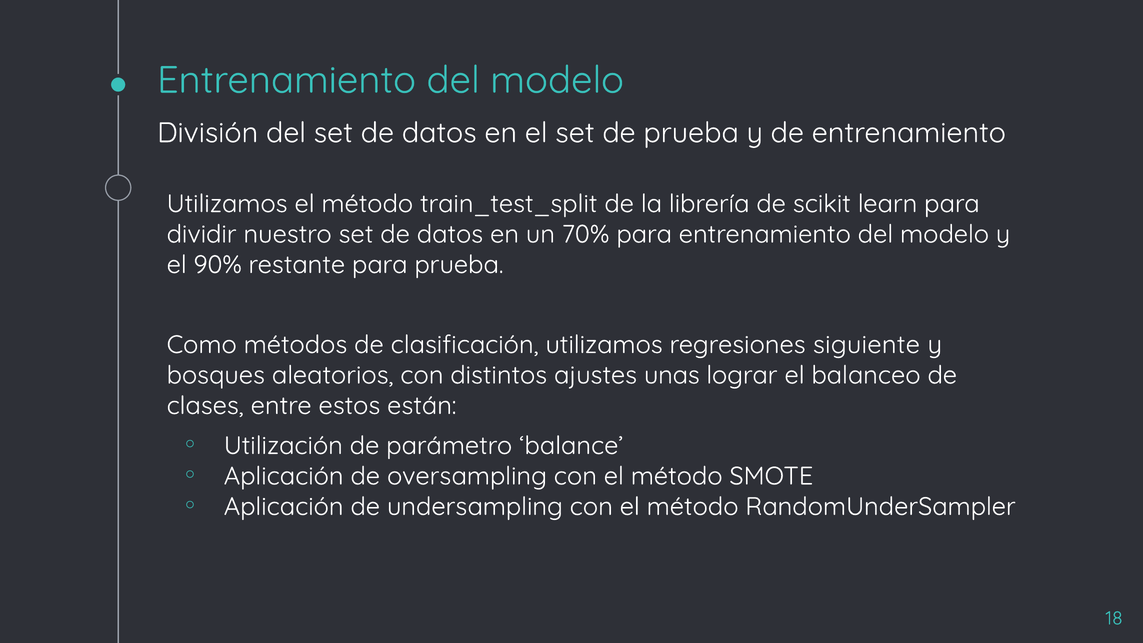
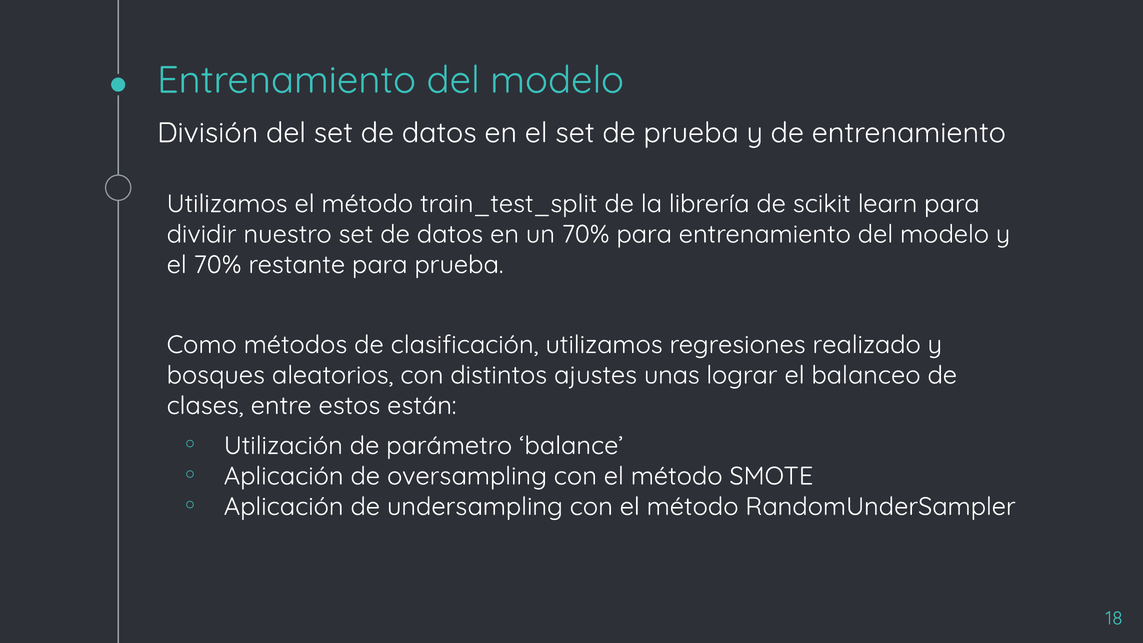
el 90%: 90% -> 70% (218, 265)
siguiente: siguiente -> realizado (867, 345)
